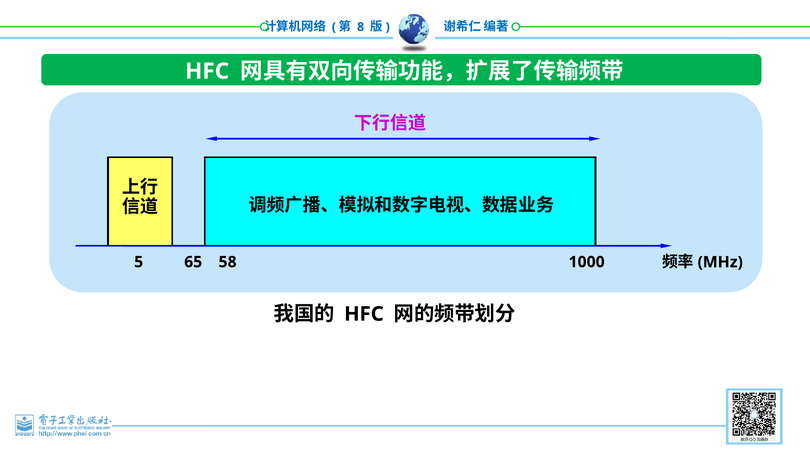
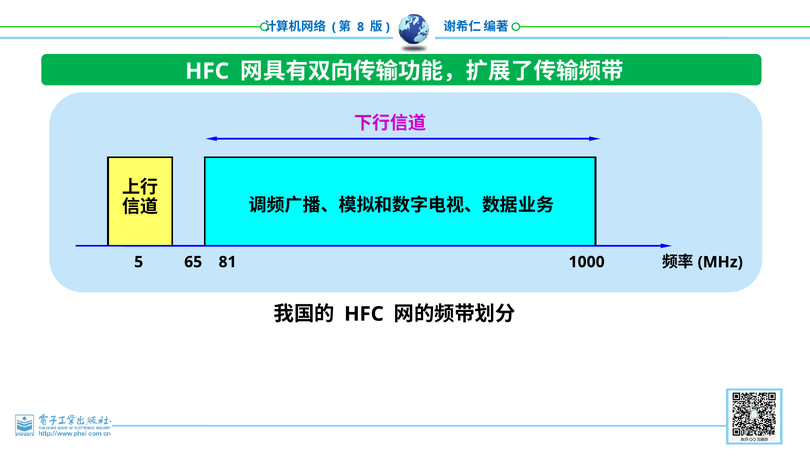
58: 58 -> 81 (228, 262)
